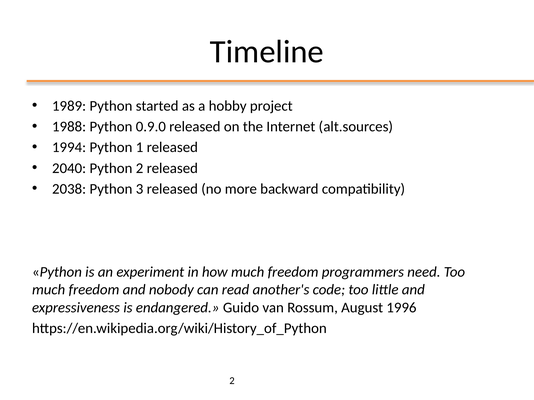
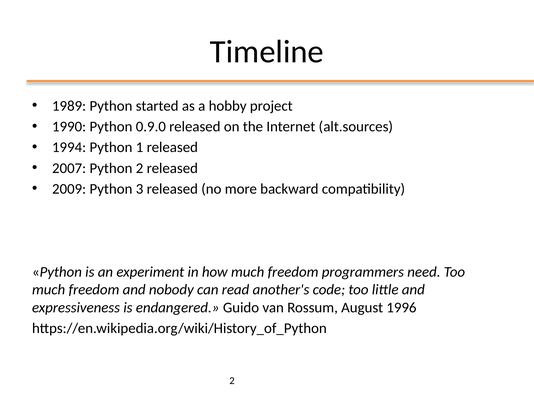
1988: 1988 -> 1990 (69, 127)
2040: 2040 -> 2007 (69, 168)
2038: 2038 -> 2009 (69, 189)
